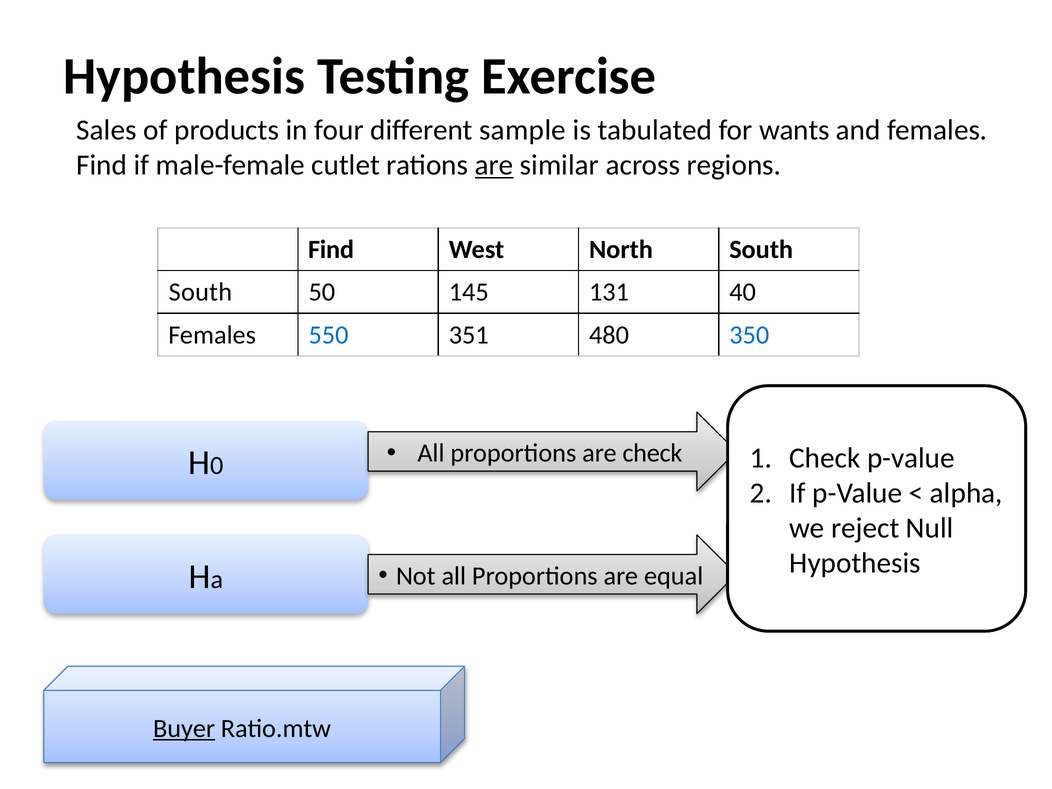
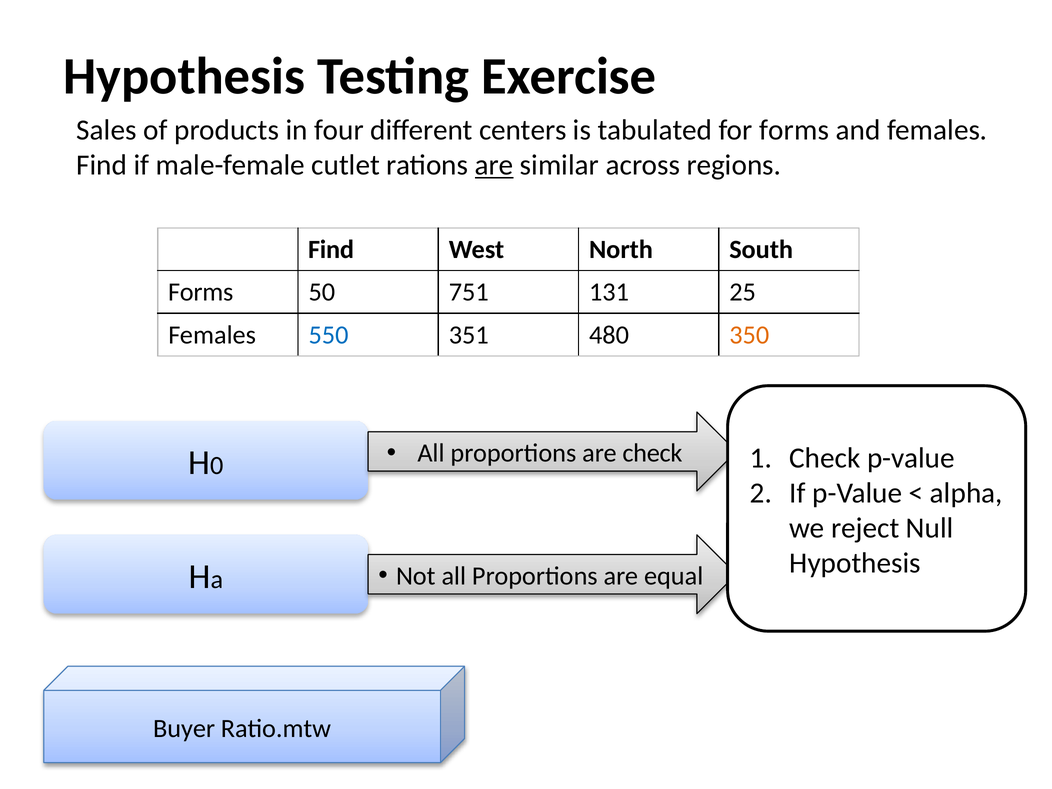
sample: sample -> centers (523, 130)
for wants: wants -> forms (794, 130)
South: South -> Forms (201, 292)
145: 145 -> 751 (469, 292)
40: 40 -> 25 (743, 292)
350 colour: blue -> orange (749, 335)
Buyer underline: present -> none (184, 728)
